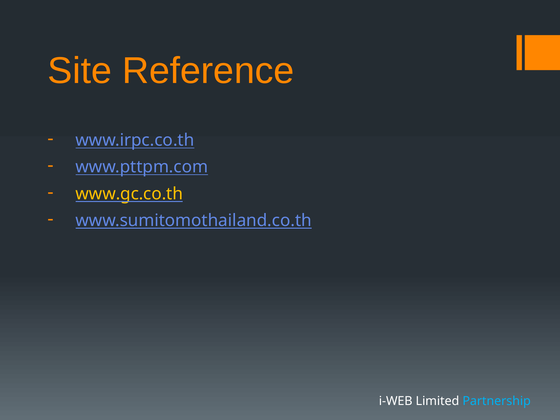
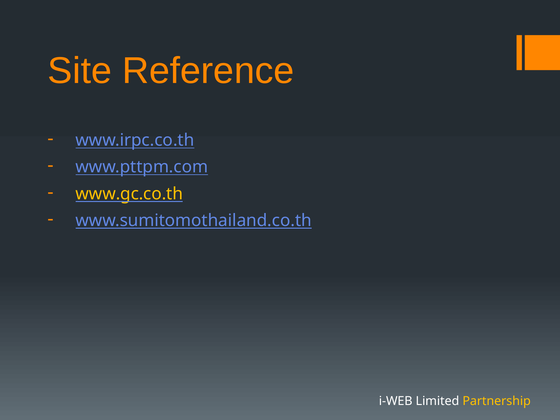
Partnership colour: light blue -> yellow (497, 401)
